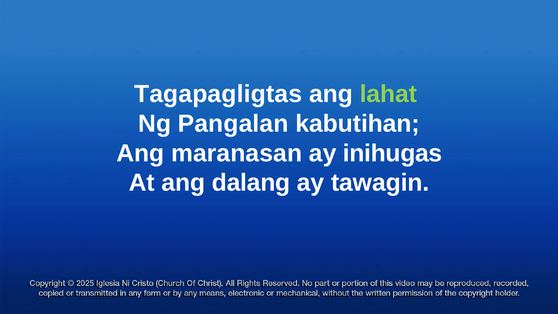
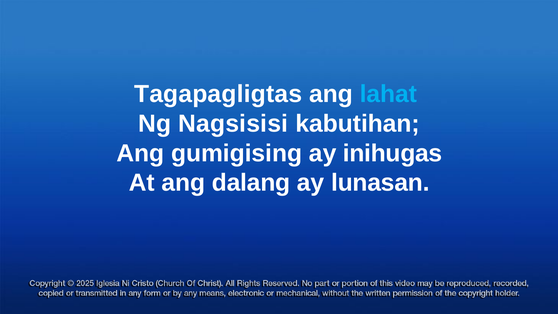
lahat colour: light green -> light blue (388, 94)
Pangalan: Pangalan -> Nagsisisi (233, 124)
maranasan: maranasan -> gumigising (237, 153)
tawagin: tawagin -> lunasan (380, 183)
